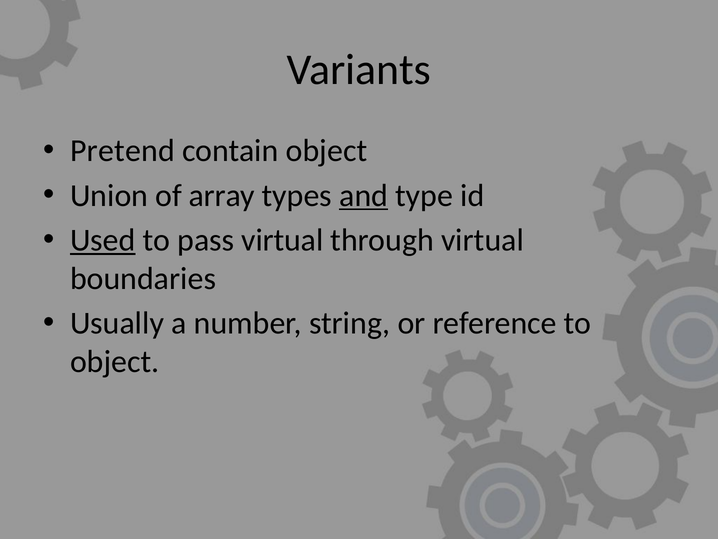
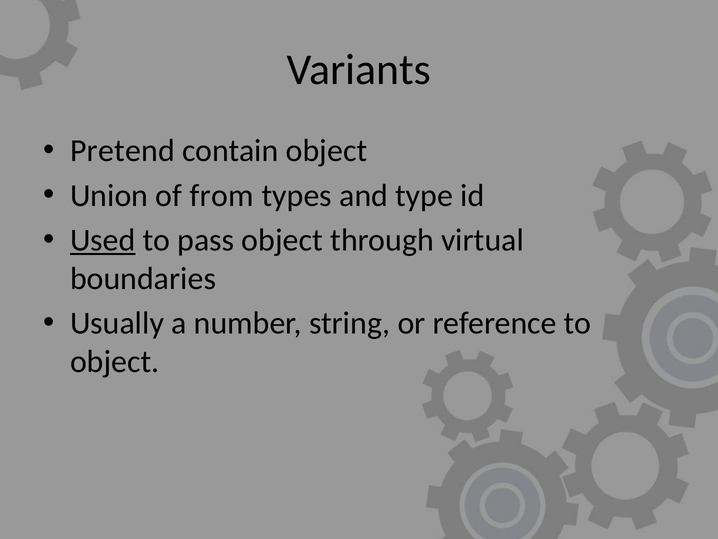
array: array -> from (222, 195)
and underline: present -> none (364, 195)
pass virtual: virtual -> object (282, 240)
